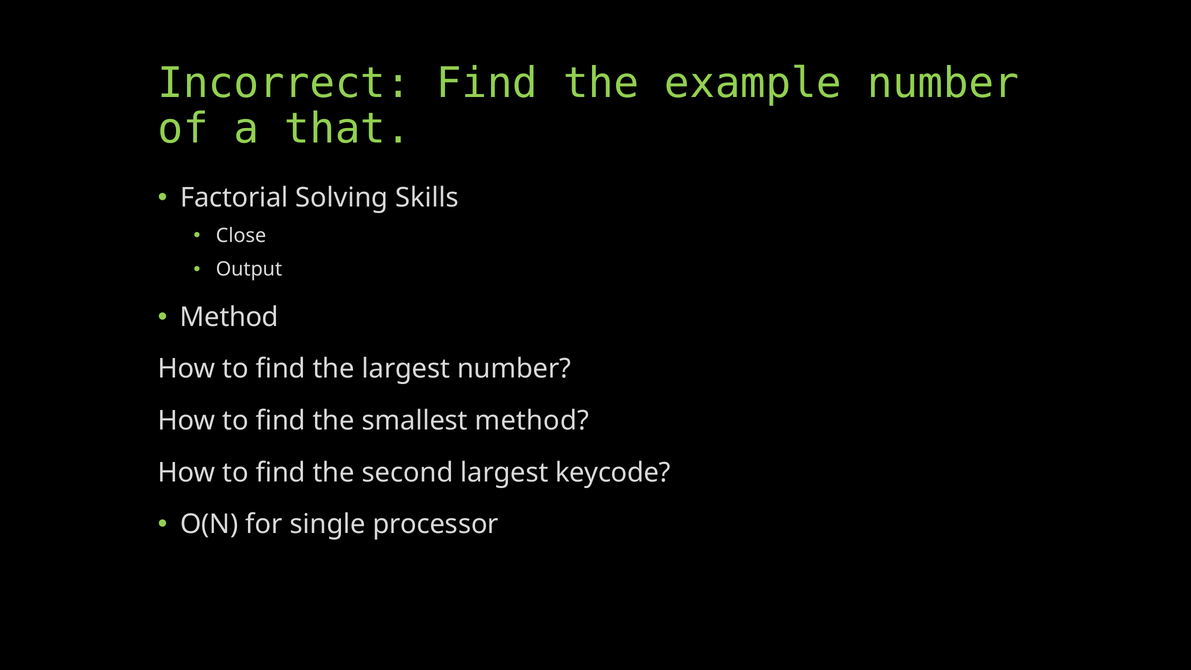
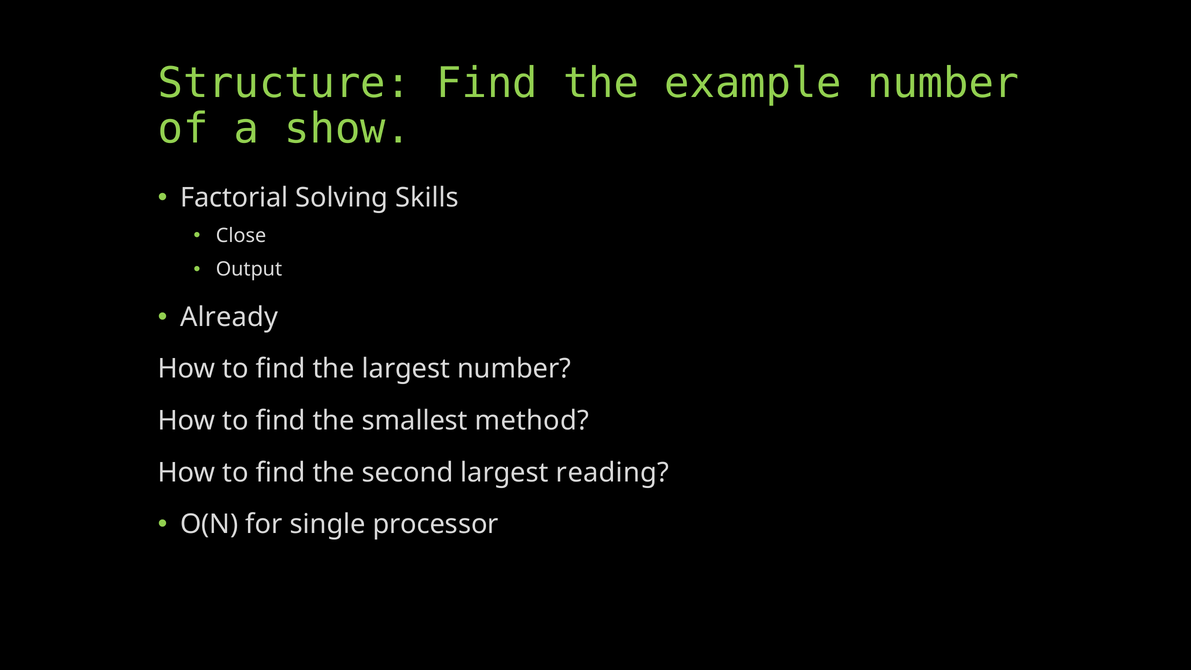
Incorrect: Incorrect -> Structure (285, 83)
that: that -> show (348, 129)
Method: Method -> Already (229, 317)
keycode: keycode -> reading (613, 473)
